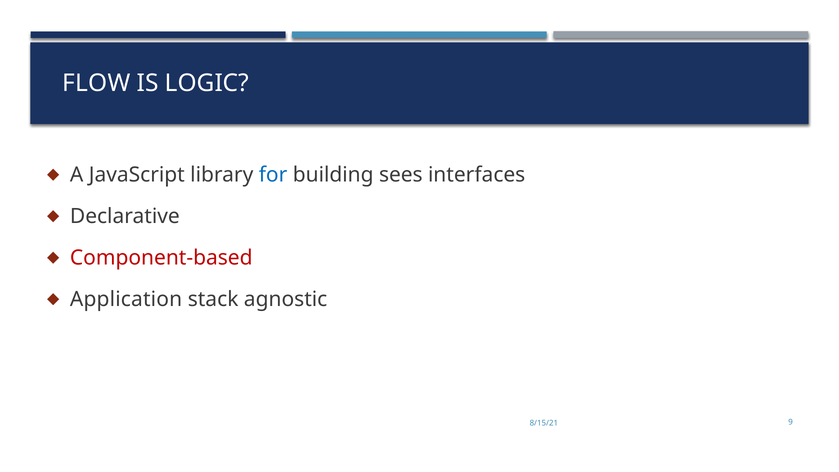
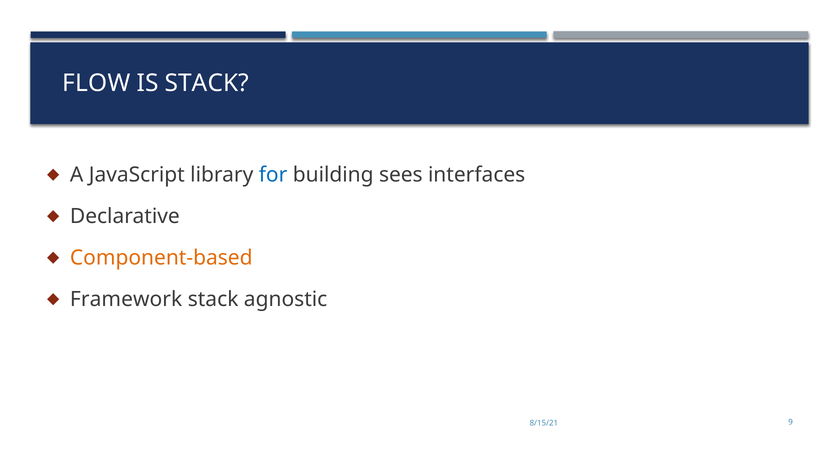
IS LOGIC: LOGIC -> STACK (207, 83)
Component-based colour: red -> orange (161, 258)
Application: Application -> Framework (126, 299)
